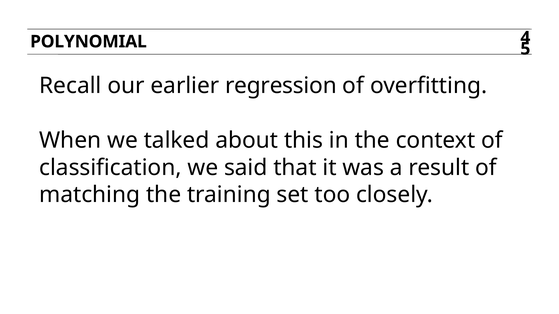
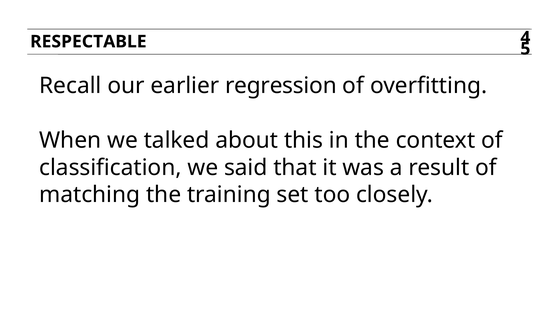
POLYNOMIAL: POLYNOMIAL -> RESPECTABLE (88, 42)
